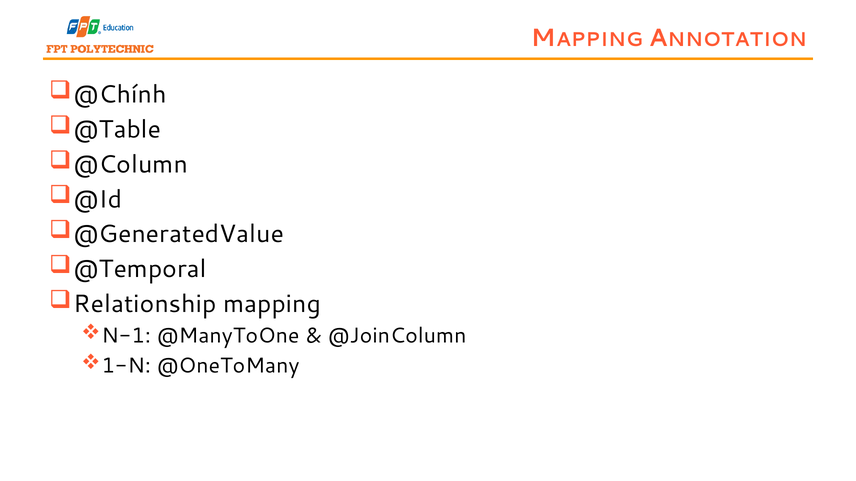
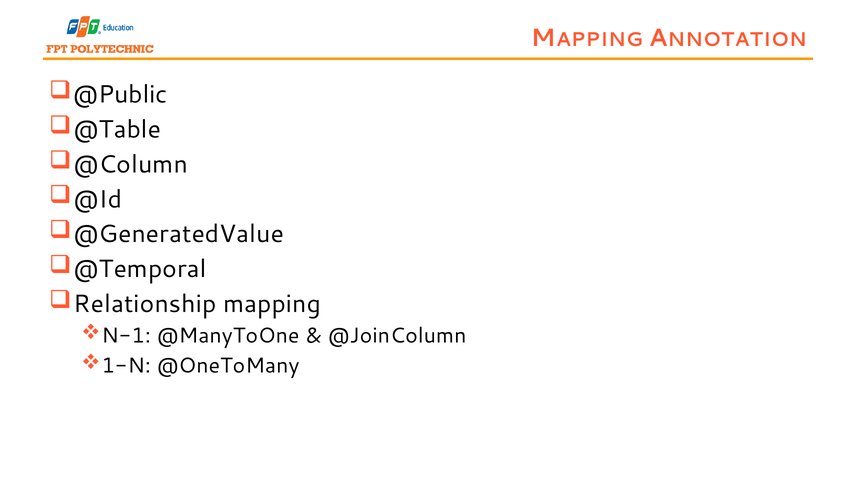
@Chính: @Chính -> @Public (120, 95)
